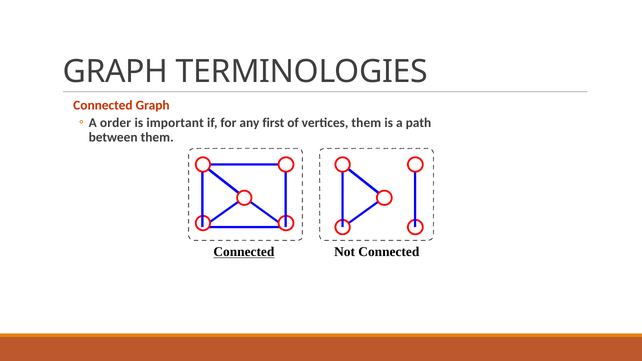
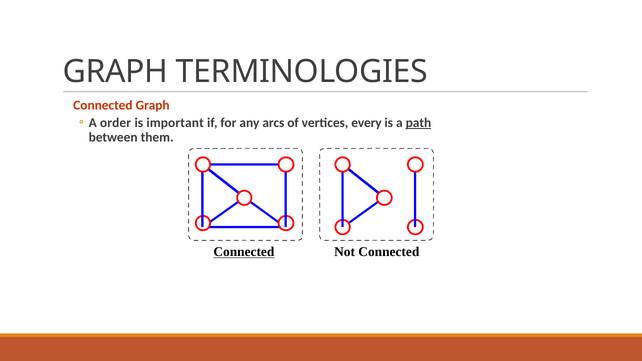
first: first -> arcs (273, 123)
vertices them: them -> every (366, 123)
path underline: none -> present (418, 123)
